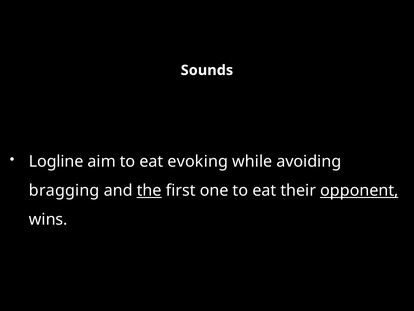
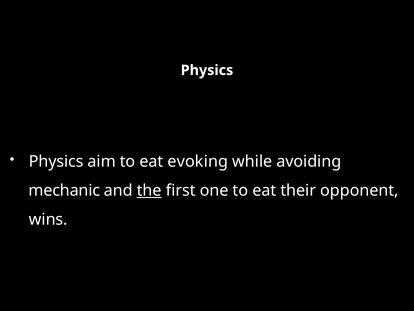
Sounds: Sounds -> Physics (207, 70)
Logline: Logline -> Physics (56, 161)
bragging: bragging -> mechanic (64, 190)
opponent underline: present -> none (359, 190)
